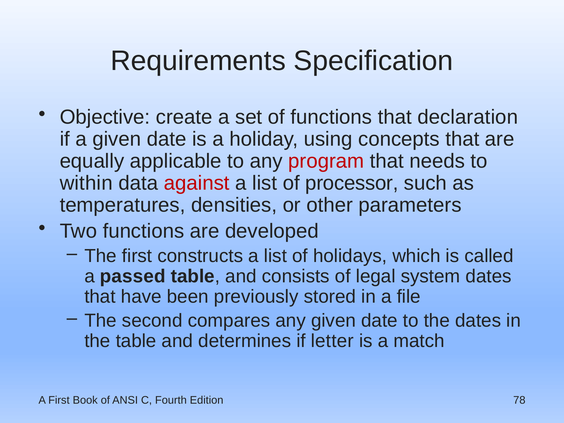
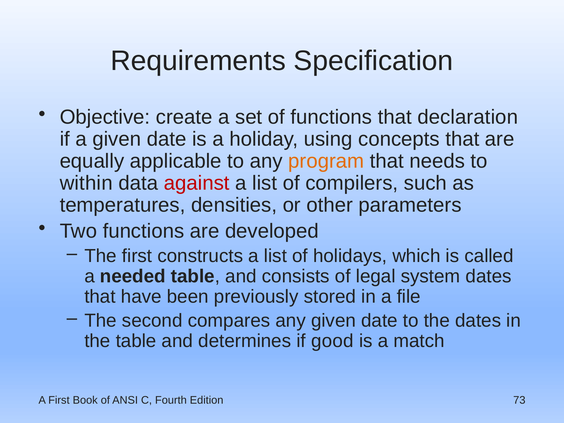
program colour: red -> orange (326, 161)
processor: processor -> compilers (352, 183)
passed: passed -> needed (133, 276)
letter: letter -> good (332, 341)
78: 78 -> 73 (519, 400)
